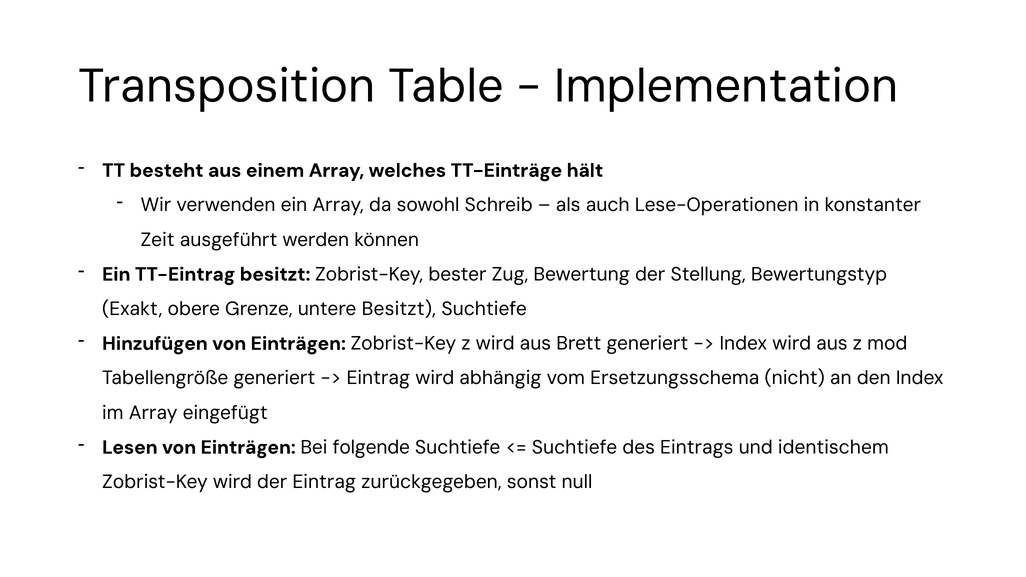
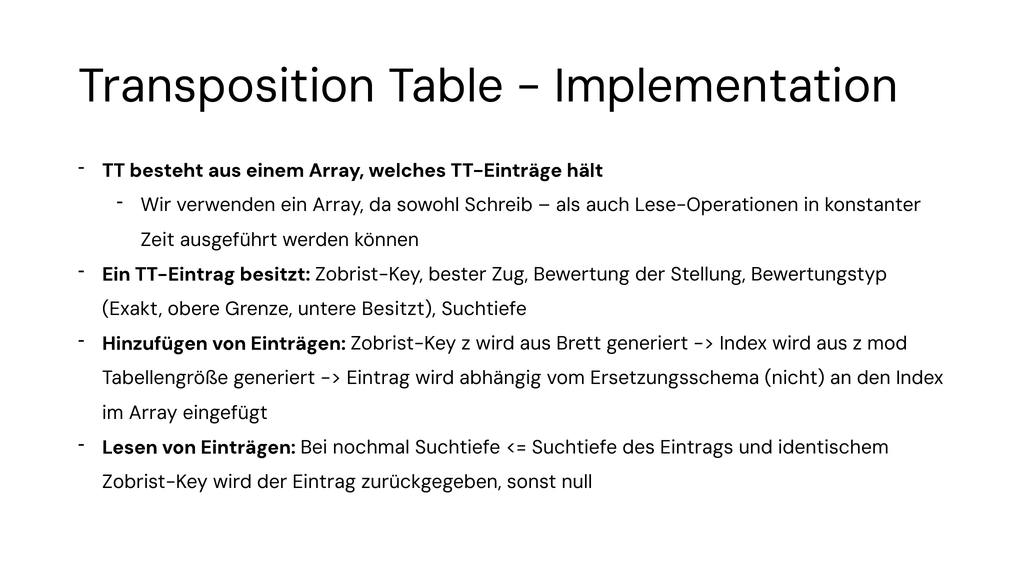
folgende: folgende -> nochmal (371, 447)
